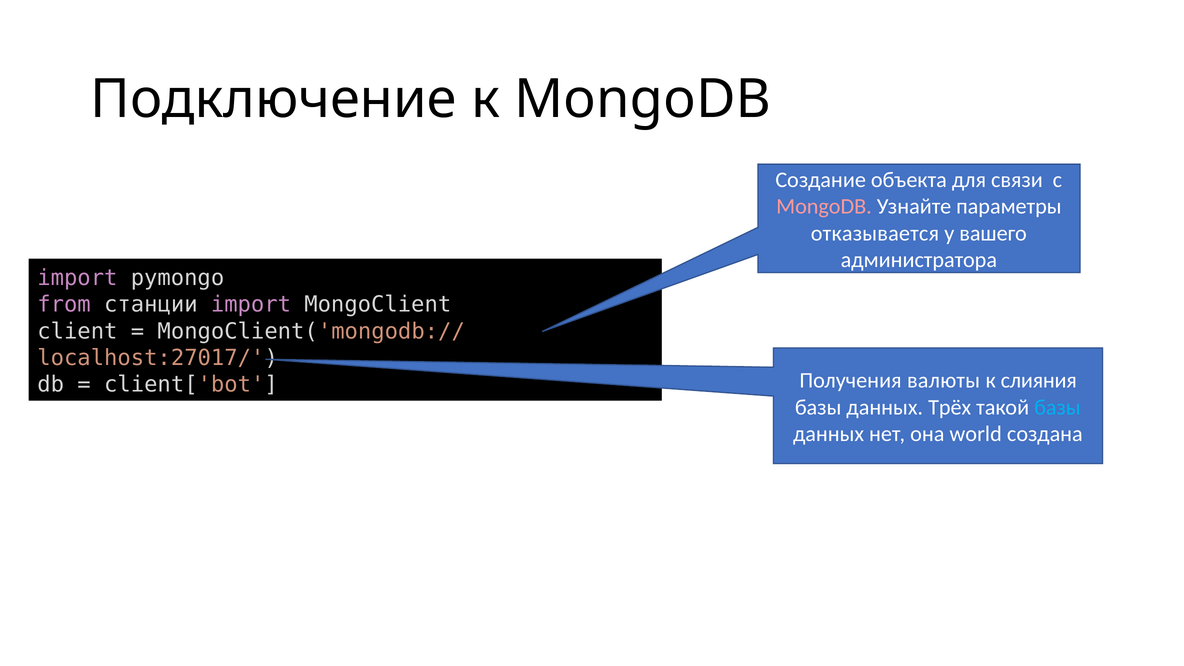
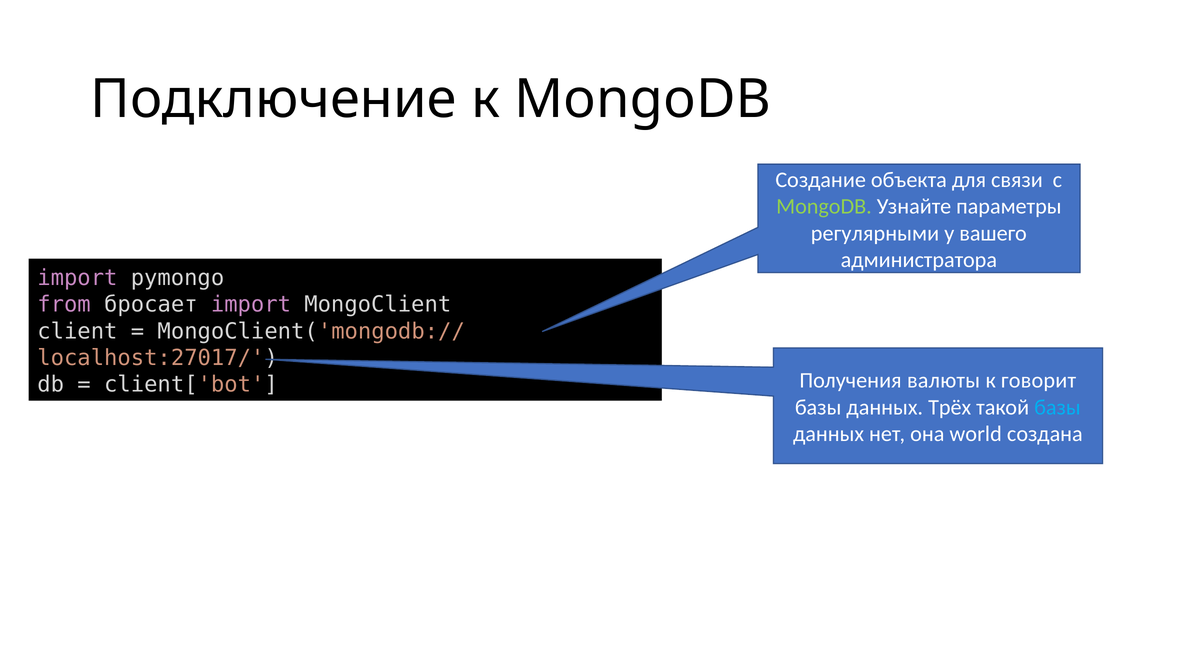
MongoDB colour: pink -> light green (824, 207)
отказывается: отказывается -> регулярными (875, 233)
станции: станции -> бросает (151, 305)
слияния: слияния -> говорит (1039, 381)
